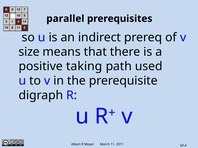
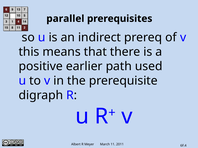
size: size -> this (29, 52)
taking: taking -> earlier (84, 66)
